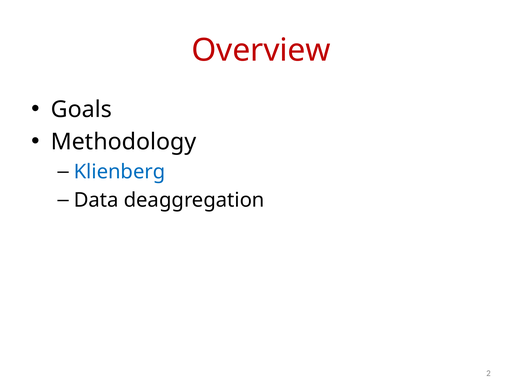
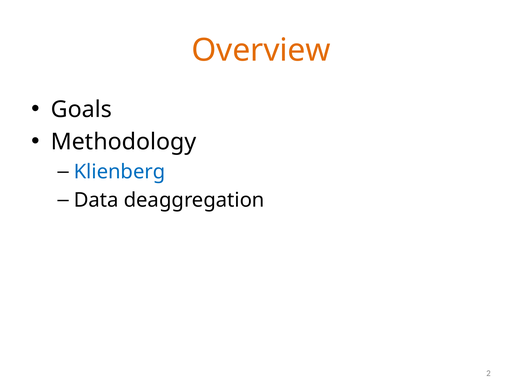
Overview colour: red -> orange (261, 51)
